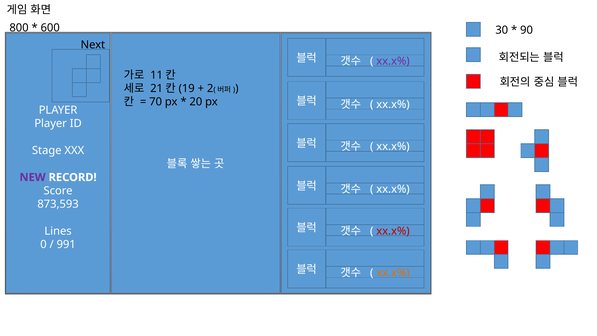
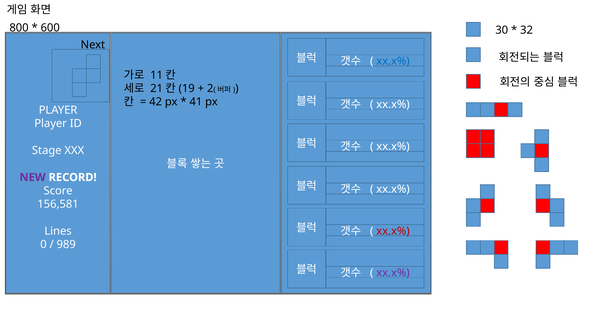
90: 90 -> 32 (526, 30)
xx.x% colour: purple -> blue (393, 61)
70: 70 -> 42 (156, 102)
20: 20 -> 41 (196, 102)
873,593: 873,593 -> 156,581 (58, 204)
991: 991 -> 989 (66, 244)
xx.x% colour: orange -> purple (393, 273)
